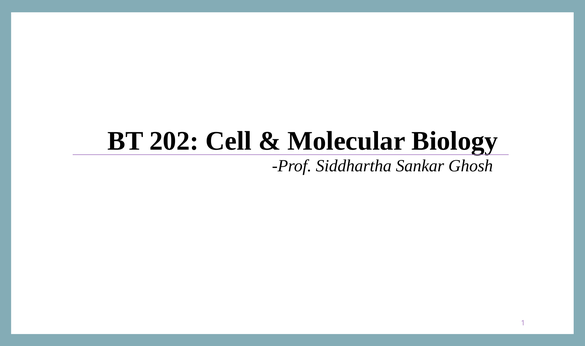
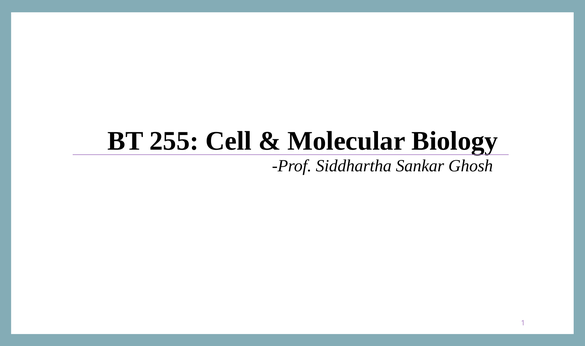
202: 202 -> 255 (174, 141)
